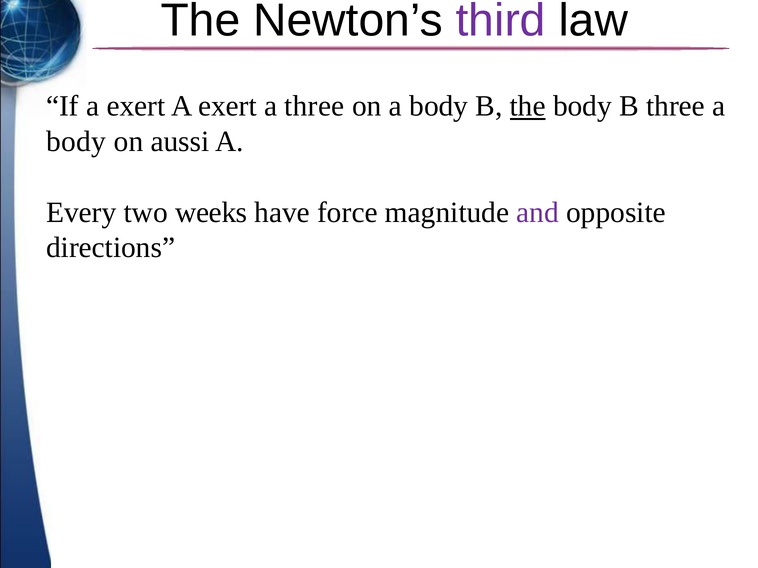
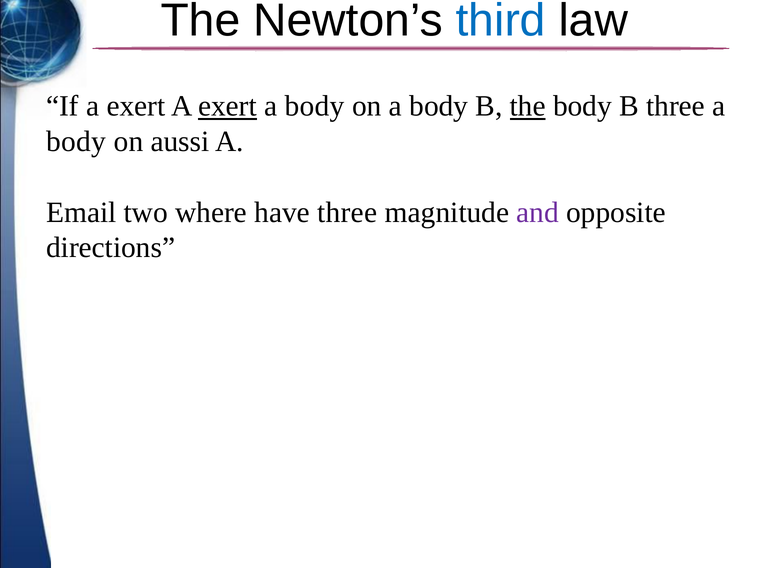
third colour: purple -> blue (501, 21)
exert underline: none -> present (227, 106)
three: three -> body (314, 106)
Every: Every -> Email (81, 213)
weeks: weeks -> where (211, 213)
have force: force -> three (347, 213)
